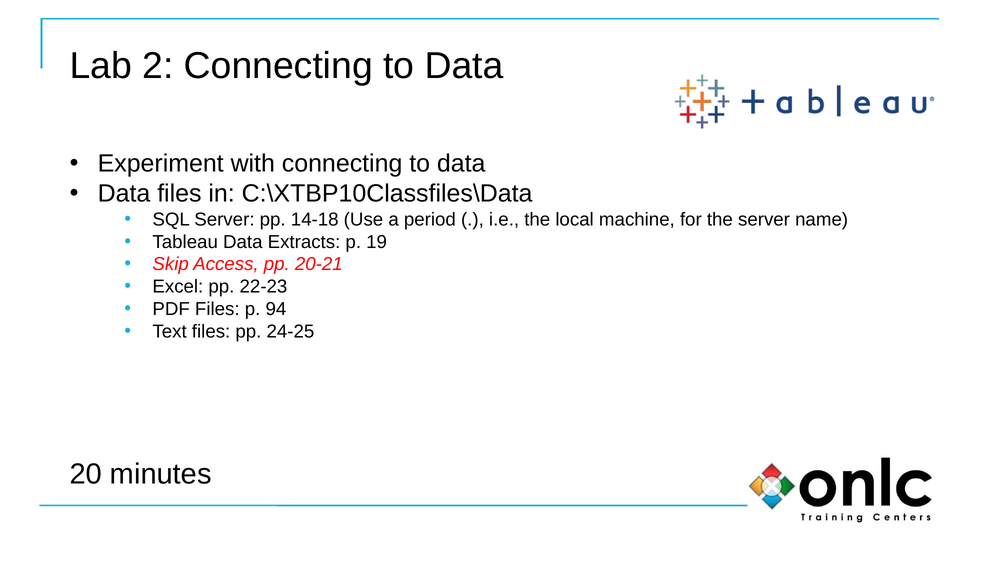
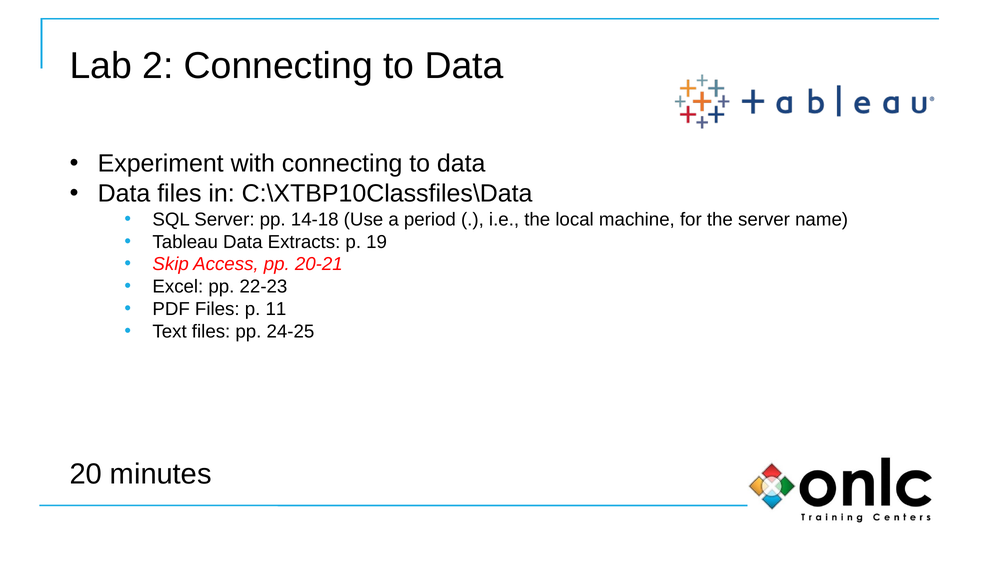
94: 94 -> 11 (276, 309)
